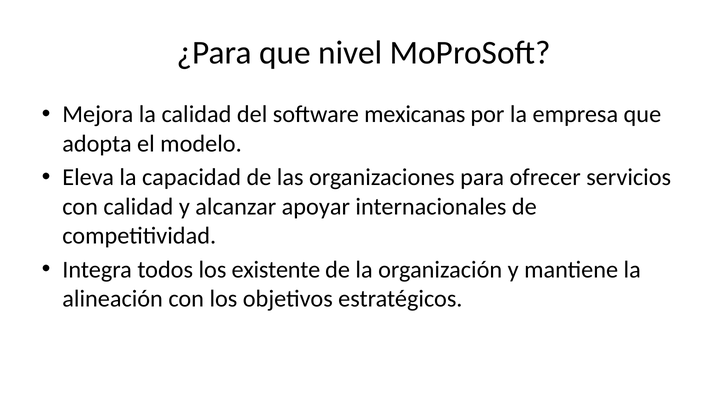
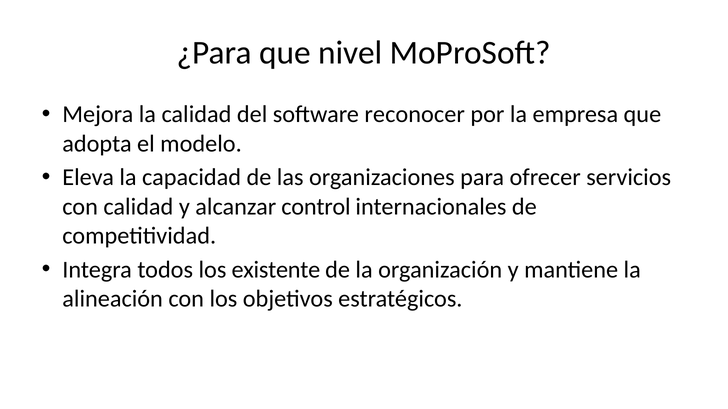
mexicanas: mexicanas -> reconocer (415, 115)
apoyar: apoyar -> control (316, 207)
